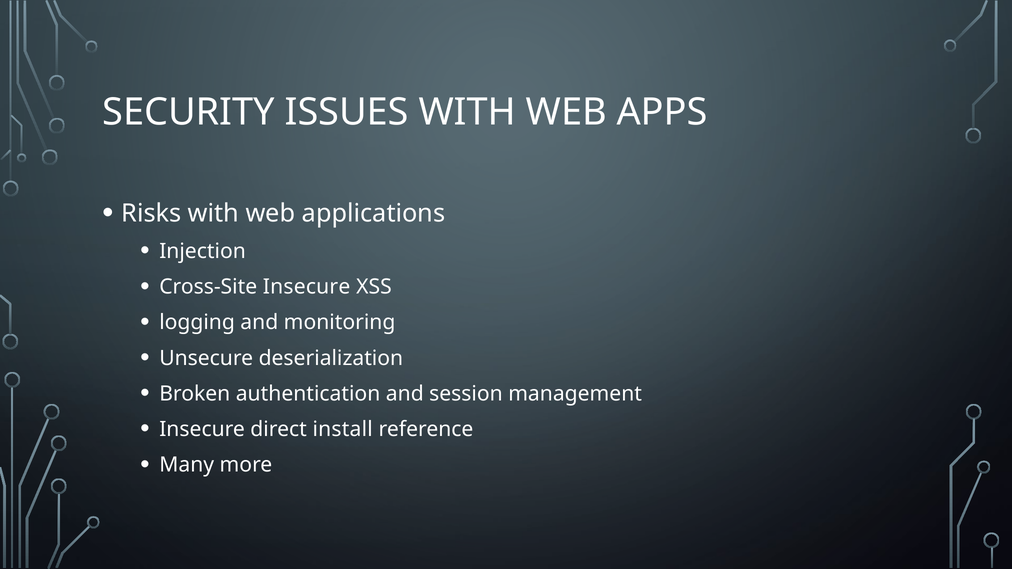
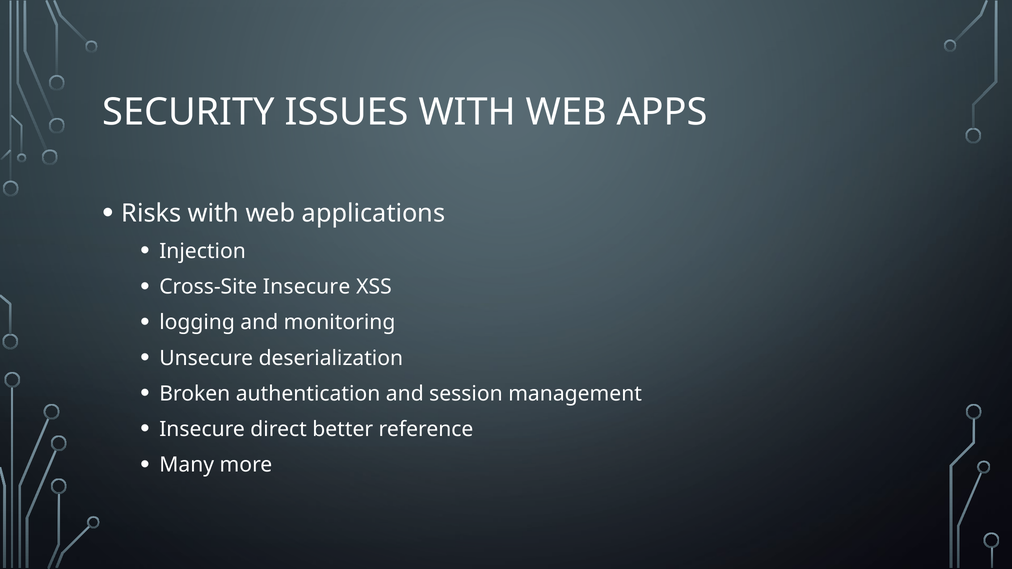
install: install -> better (343, 429)
